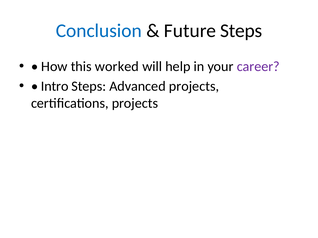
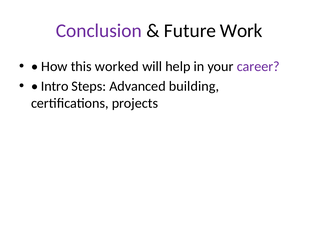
Conclusion colour: blue -> purple (99, 31)
Future Steps: Steps -> Work (241, 31)
Advanced projects: projects -> building (194, 87)
